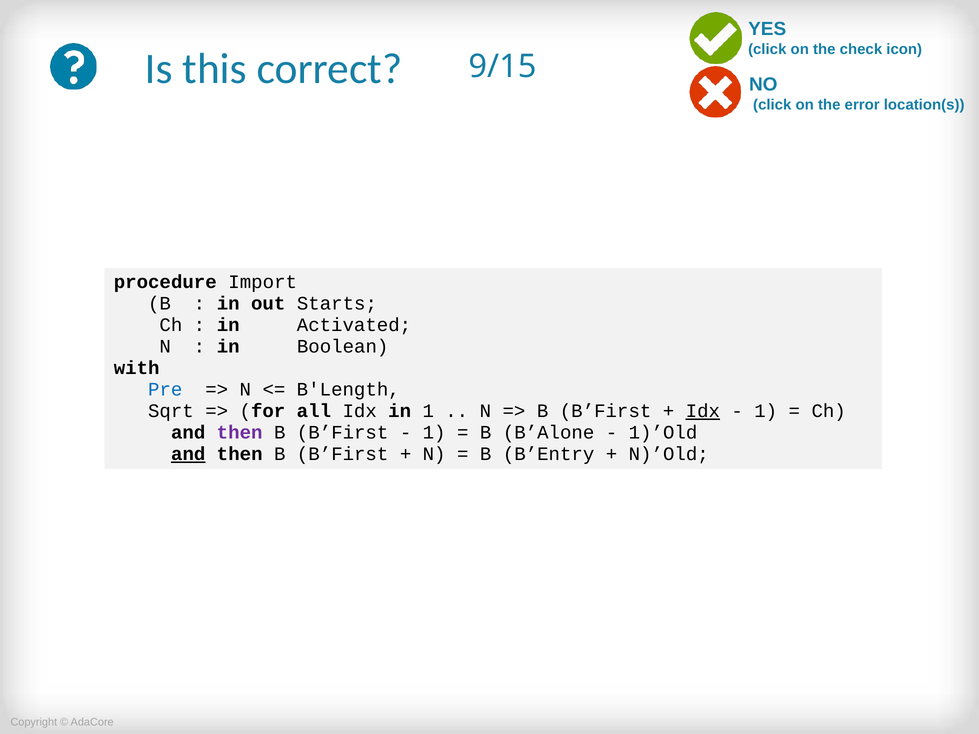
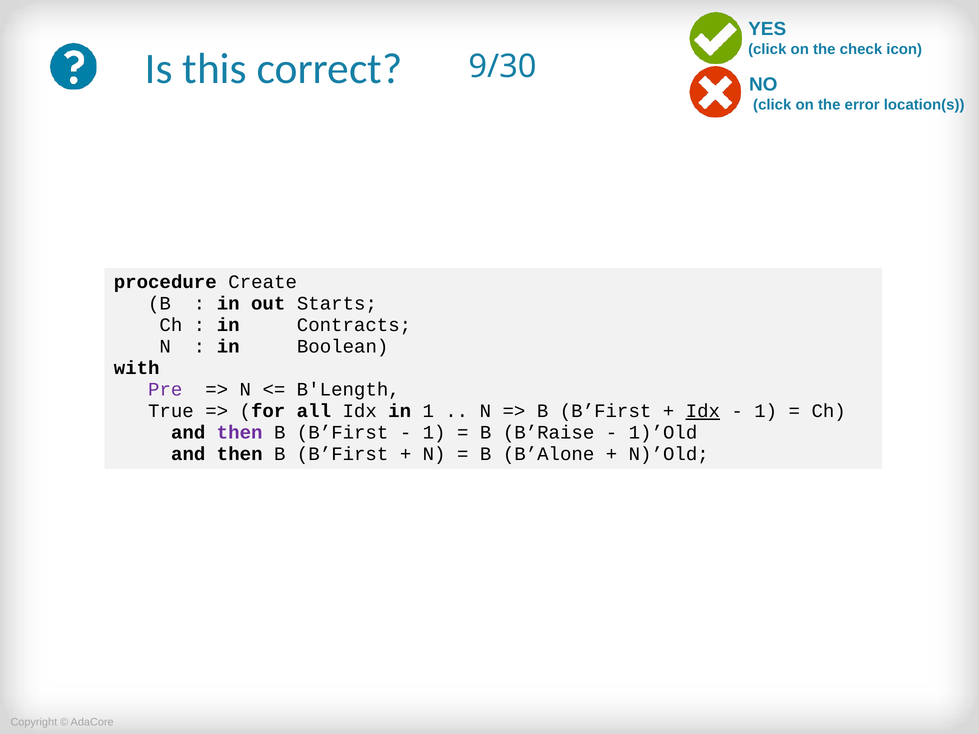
9/15: 9/15 -> 9/30 (502, 67)
Import: Import -> Create (263, 282)
Activated: Activated -> Contracts (354, 325)
Pre colour: blue -> purple (165, 390)
Sqrt: Sqrt -> True (171, 411)
B’Alone: B’Alone -> B’Raise (549, 433)
and underline: present -> none (188, 454)
B’Entry: B’Entry -> B’Alone (549, 454)
